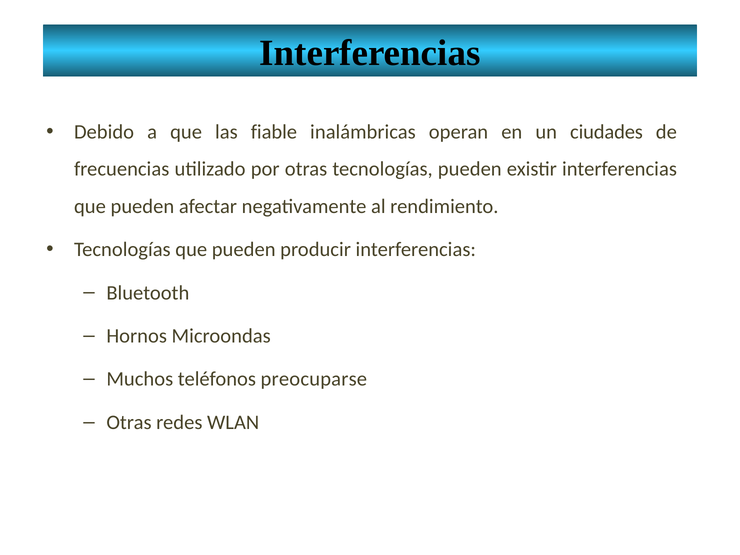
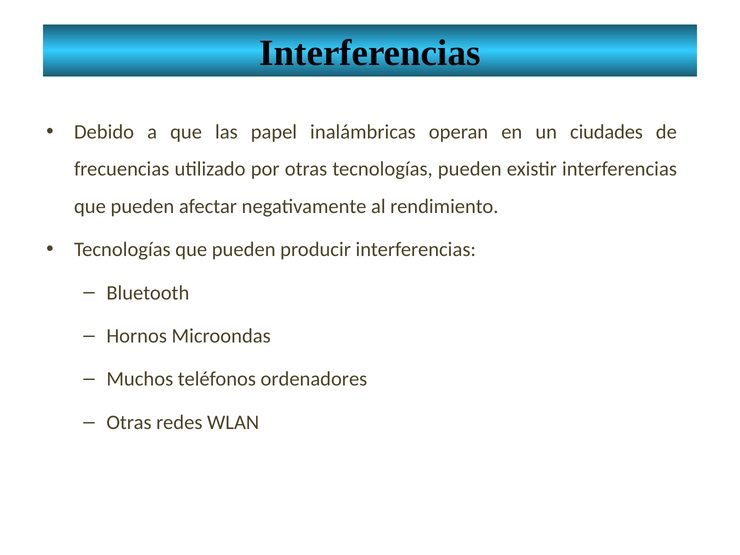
fiable: fiable -> papel (274, 132)
preocuparse: preocuparse -> ordenadores (314, 379)
